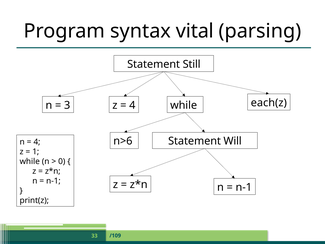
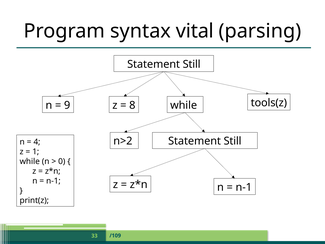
each(z: each(z -> tools(z (269, 103)
3: 3 -> 9 (67, 105)
4: 4 -> 8 (132, 105)
n>6: n>6 -> n>2 (123, 141)
Will: Will -> Still (233, 141)
